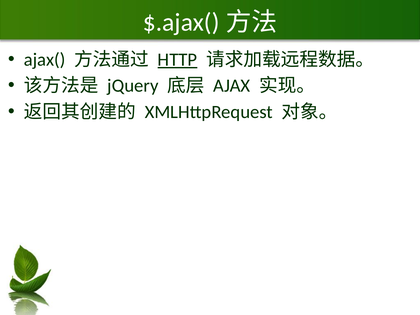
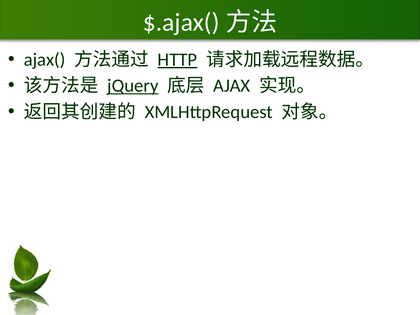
jQuery underline: none -> present (133, 86)
